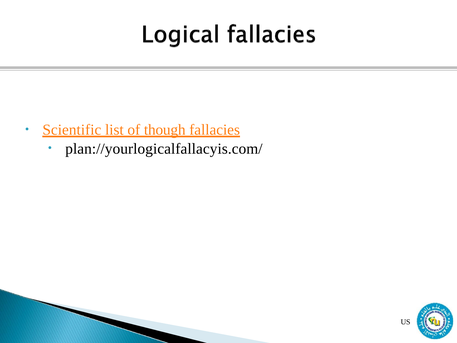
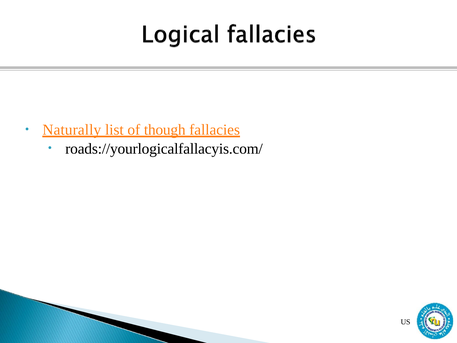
Scientific: Scientific -> Naturally (72, 130)
plan://yourlogicalfallacyis.com/: plan://yourlogicalfallacyis.com/ -> roads://yourlogicalfallacyis.com/ (164, 149)
